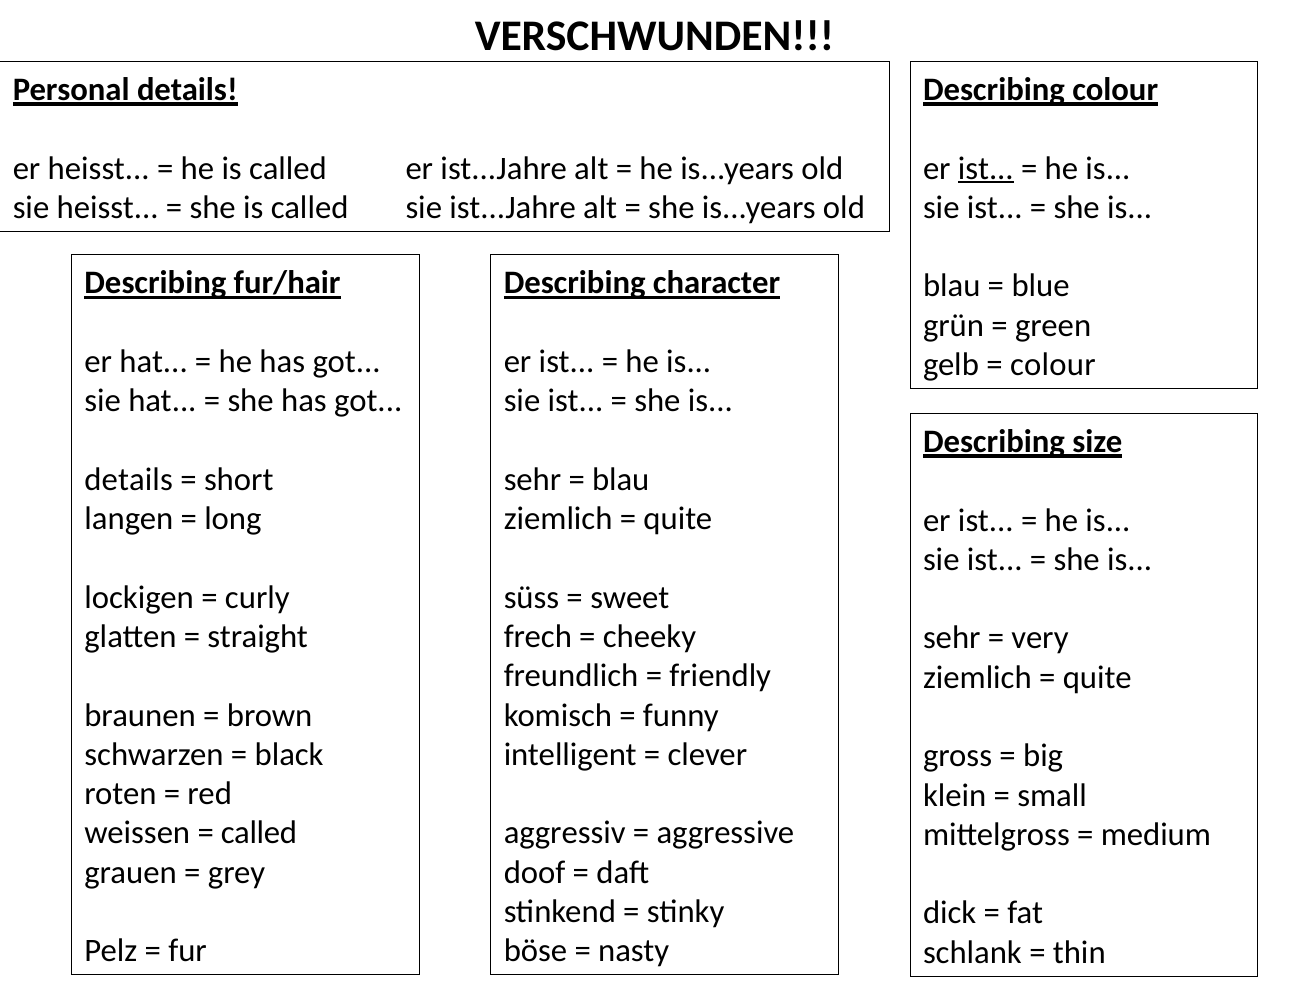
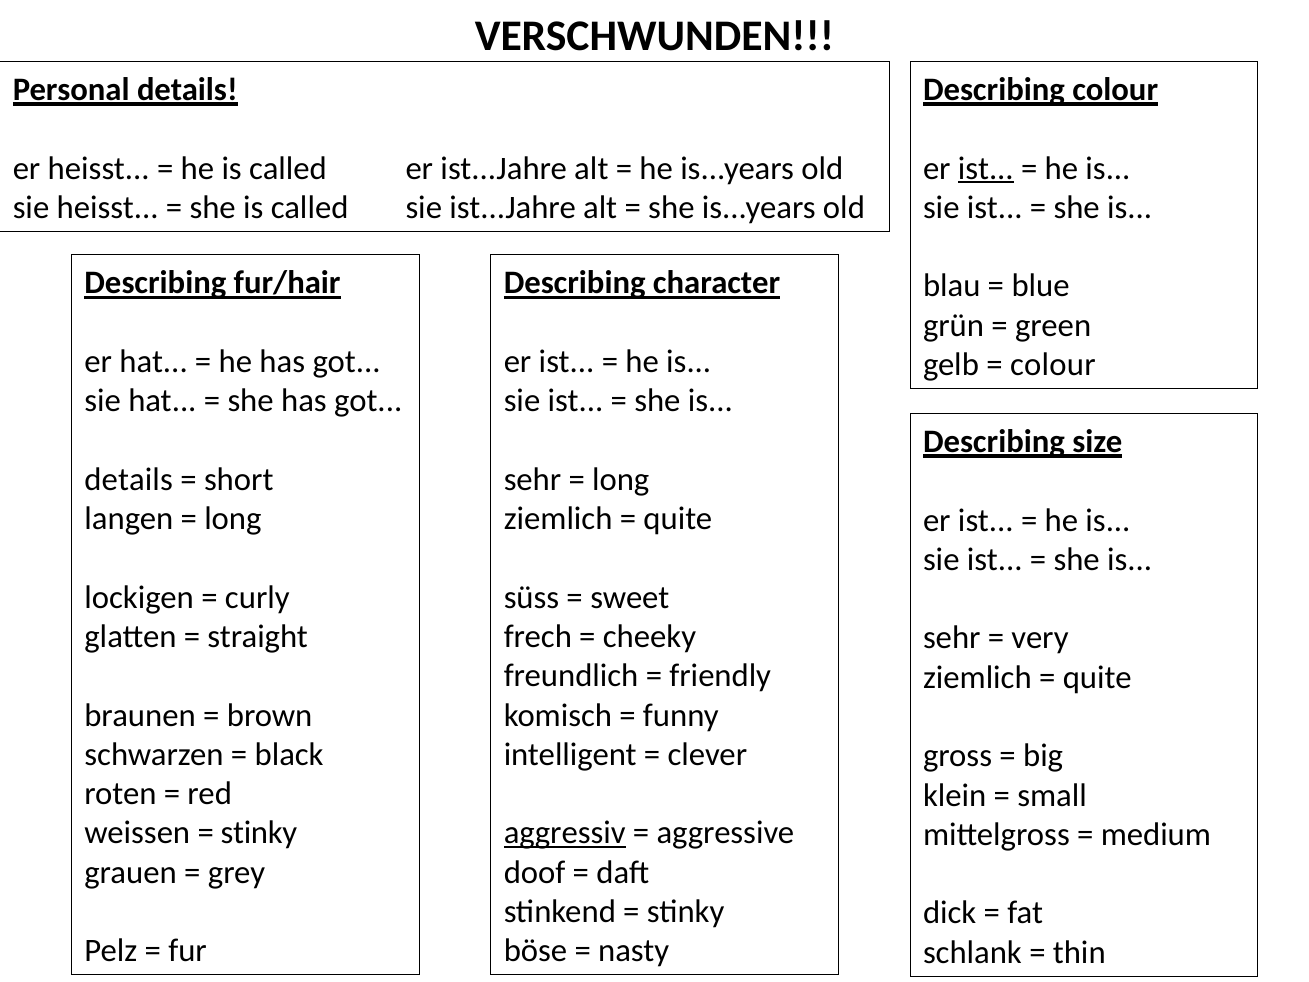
blau: blau -> long (621, 479)
called: called -> stinky (259, 833)
aggressiv underline: none -> present (565, 833)
